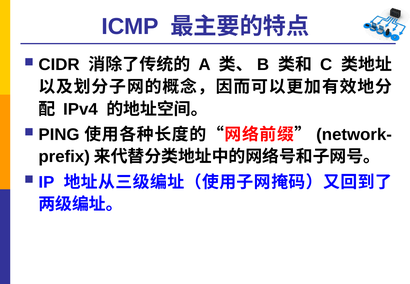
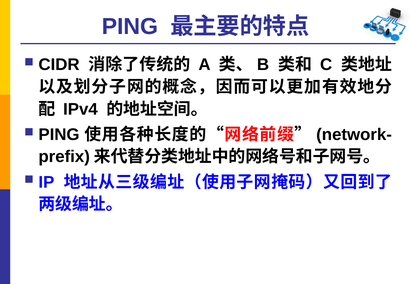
ICMP: ICMP -> PING (130, 26)
